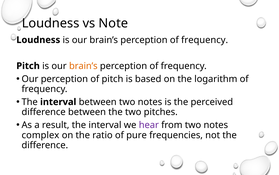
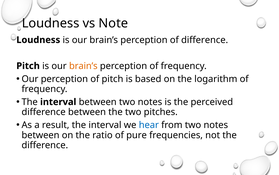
frequency: frequency -> difference (205, 40)
hear colour: purple -> blue (149, 125)
complex: complex -> between (40, 135)
